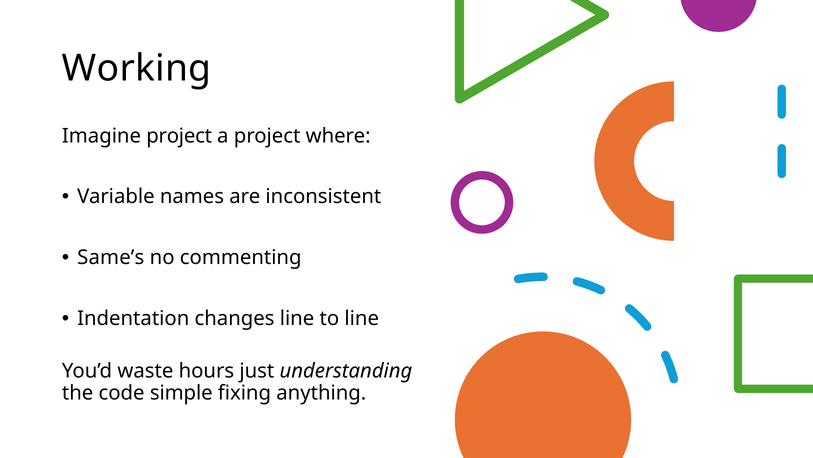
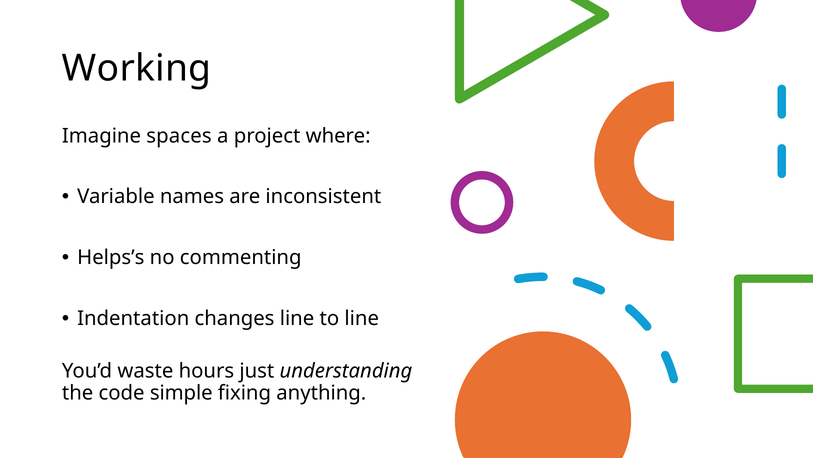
Imagine project: project -> spaces (179, 136)
Same’s: Same’s -> Helps’s (111, 257)
